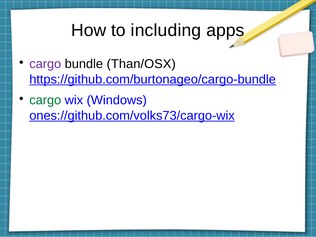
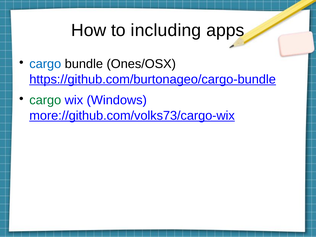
cargo colour: purple -> blue (45, 64)
Than/OSX: Than/OSX -> Ones/OSX (141, 64)
ones://github.com/volks73/cargo-wix: ones://github.com/volks73/cargo-wix -> more://github.com/volks73/cargo-wix (132, 116)
